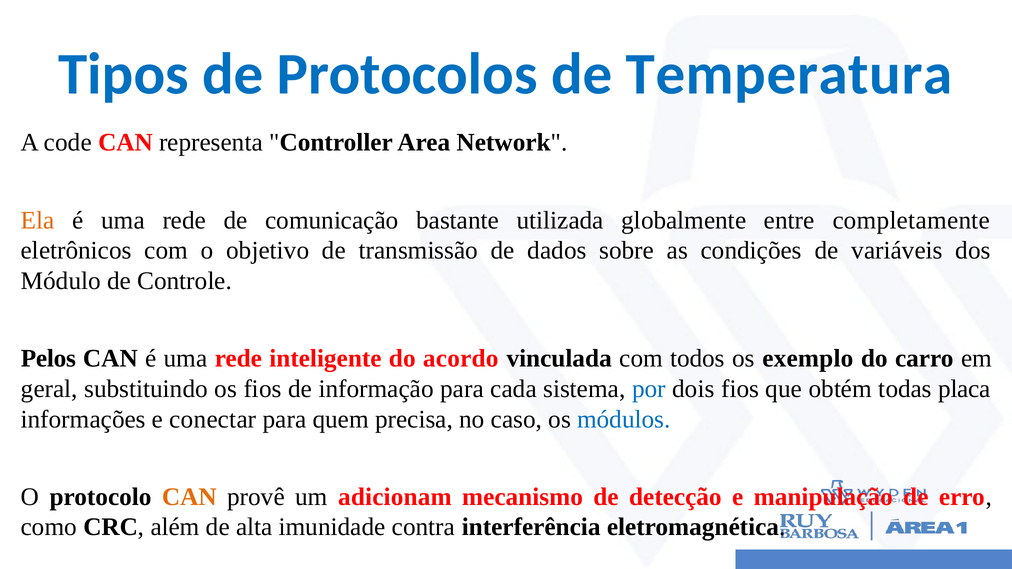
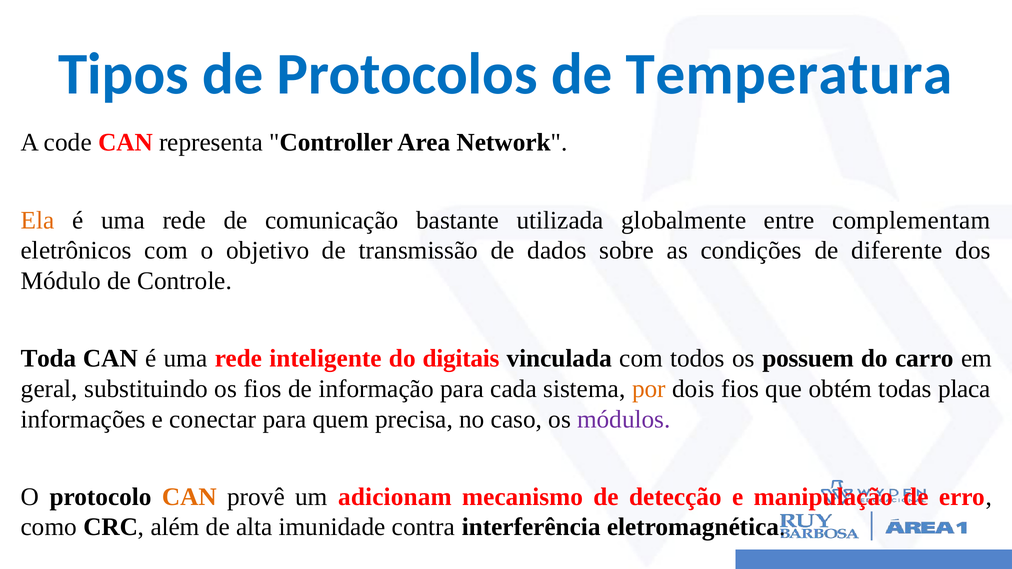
completamente: completamente -> complementam (911, 220)
variáveis: variáveis -> diferente (897, 251)
Pelos: Pelos -> Toda (48, 359)
acordo: acordo -> digitais (461, 359)
exemplo: exemplo -> possuem (808, 359)
por colour: blue -> orange (649, 389)
módulos colour: blue -> purple (624, 419)
